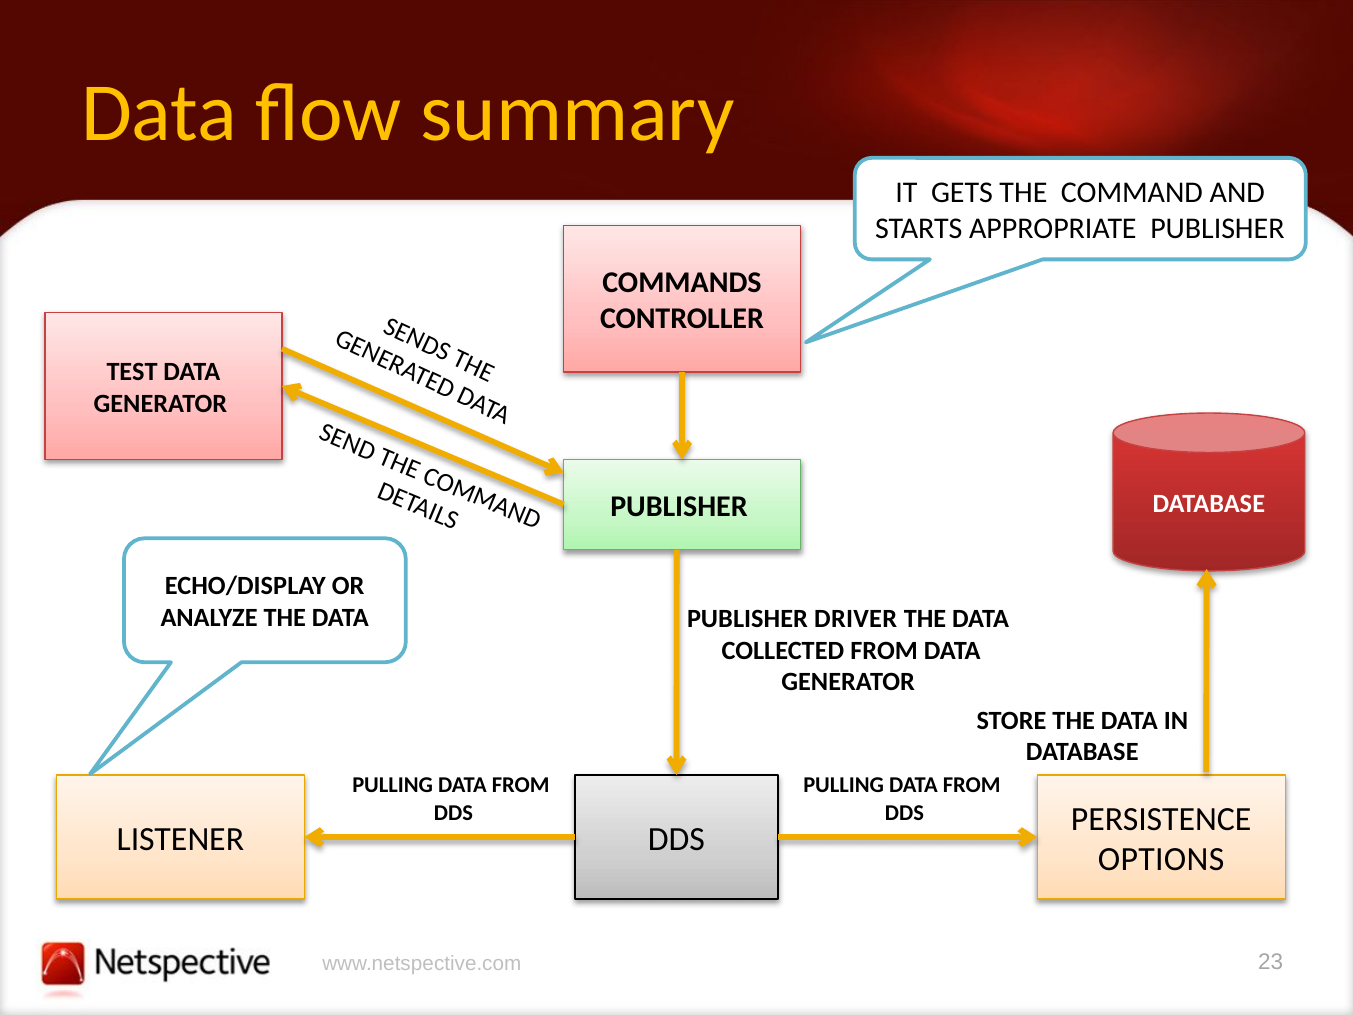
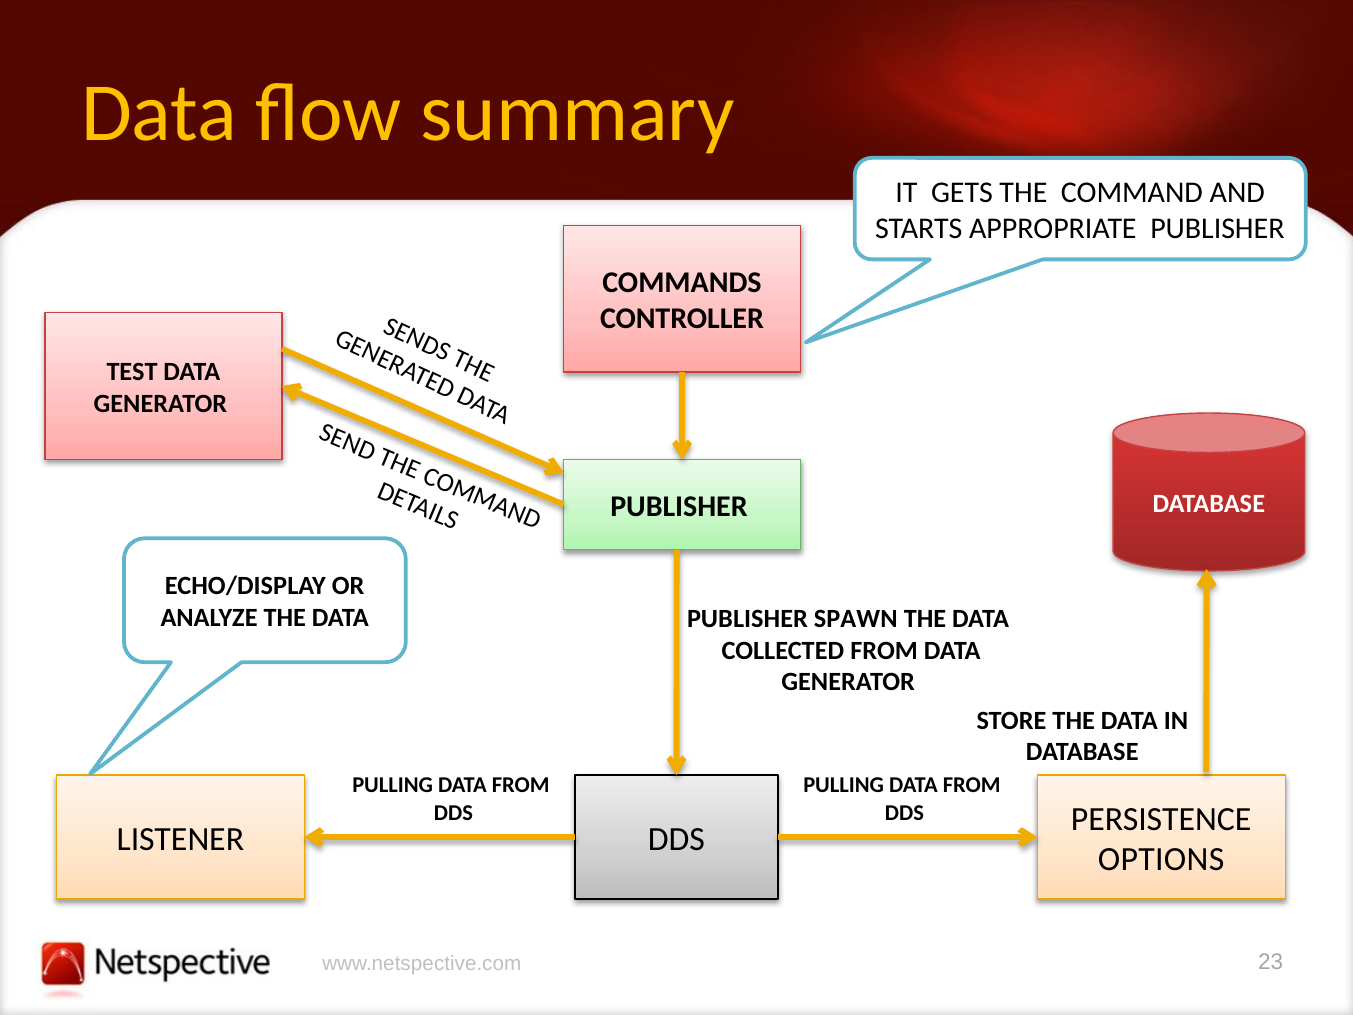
DRIVER: DRIVER -> SPAWN (856, 619)
